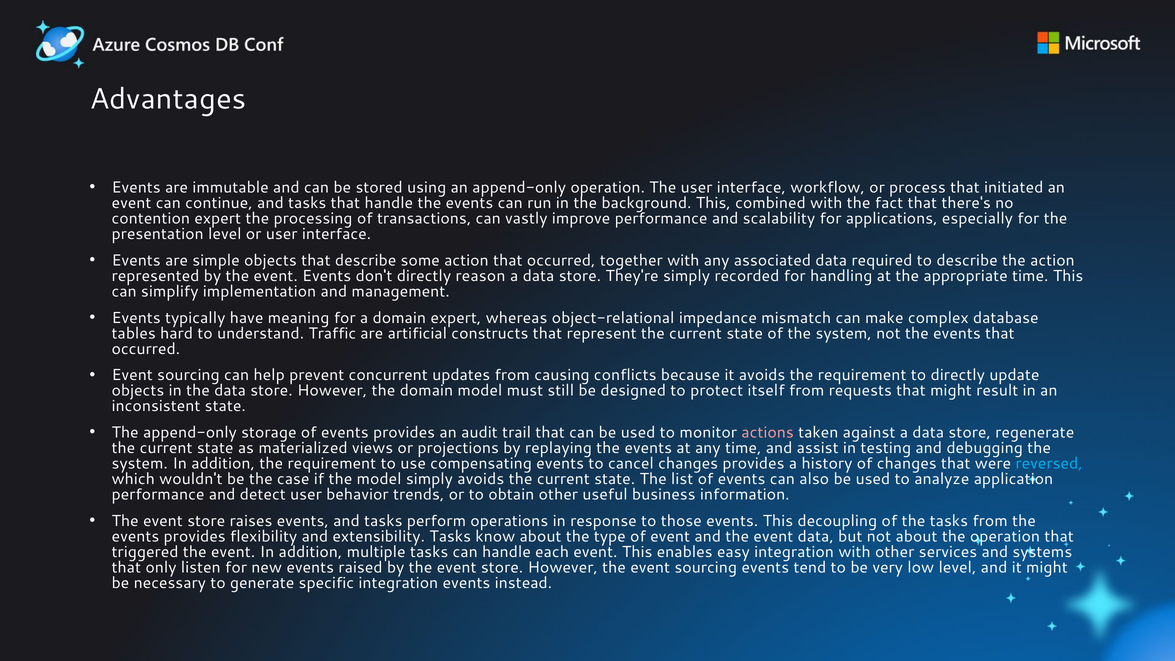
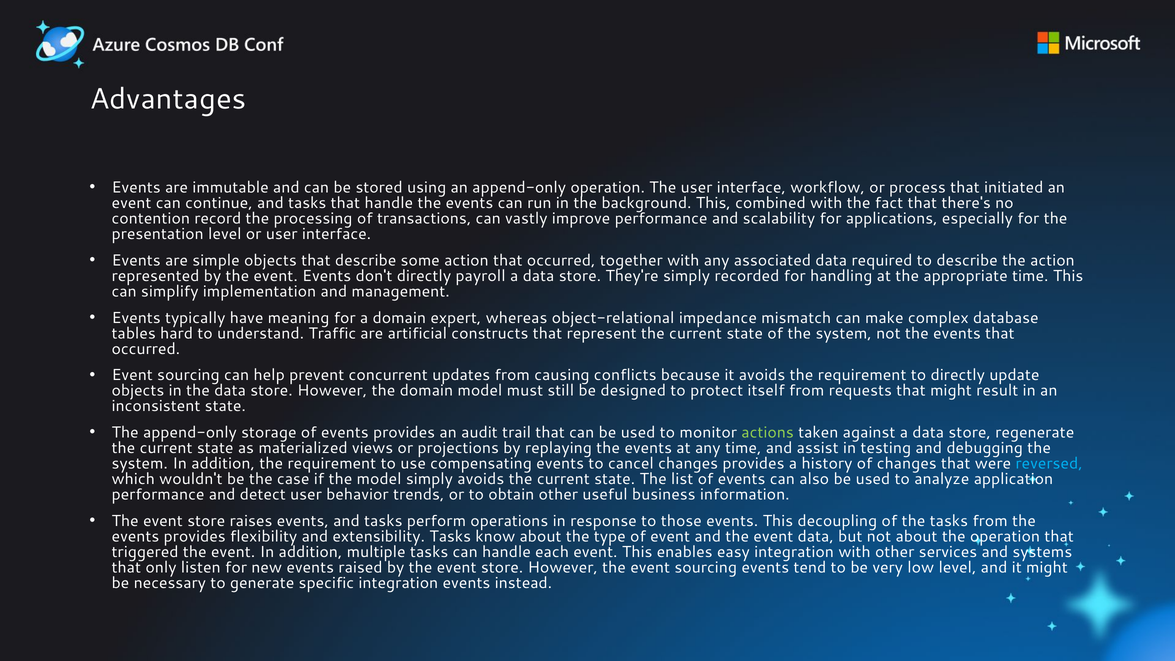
contention expert: expert -> record (218, 218)
reason: reason -> payroll (481, 276)
actions colour: pink -> light green (768, 433)
